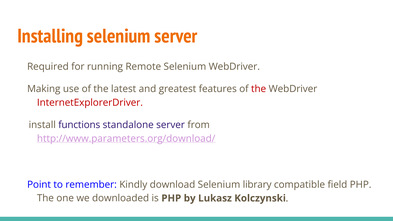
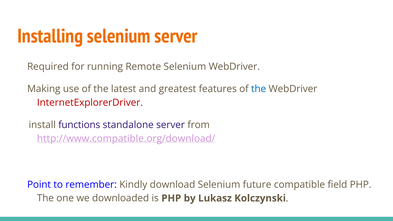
the colour: red -> blue (259, 89)
http://www.parameters.org/download/: http://www.parameters.org/download/ -> http://www.compatible.org/download/ (126, 139)
library: library -> future (257, 185)
